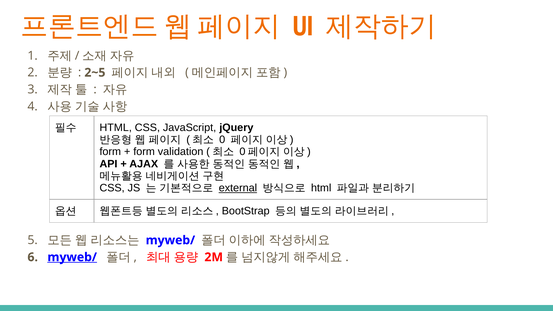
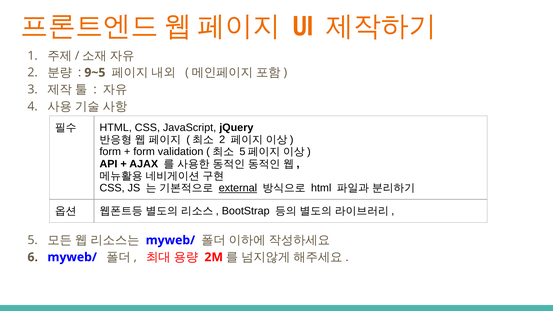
2~5: 2~5 -> 9~5 (95, 73)
0: 0 -> 2 (222, 140)
0: 0 -> 5 (242, 152)
myweb/ underline: present -> none (72, 257)
